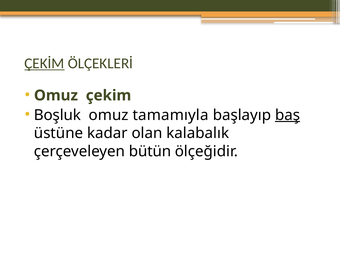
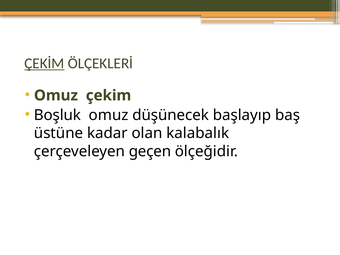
tamamıyla: tamamıyla -> düşünecek (171, 115)
baş underline: present -> none (288, 115)
bütün: bütün -> geçen (150, 151)
